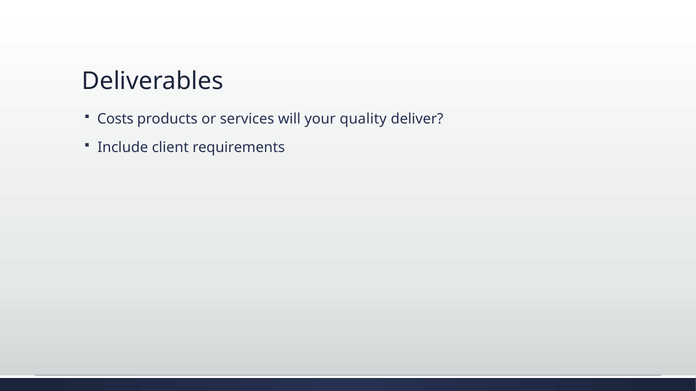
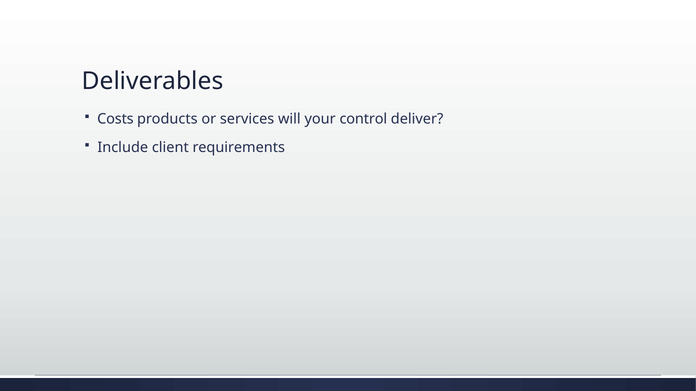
quality: quality -> control (363, 119)
